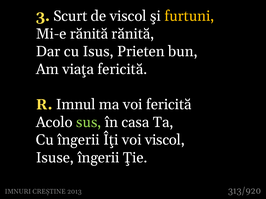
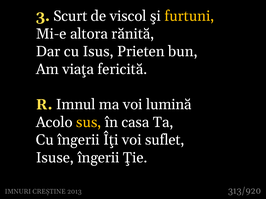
Mi-e rănită: rănită -> altora (89, 34)
voi fericită: fericită -> lumină (169, 105)
sus colour: light green -> yellow (89, 123)
voi viscol: viscol -> suflet (165, 140)
